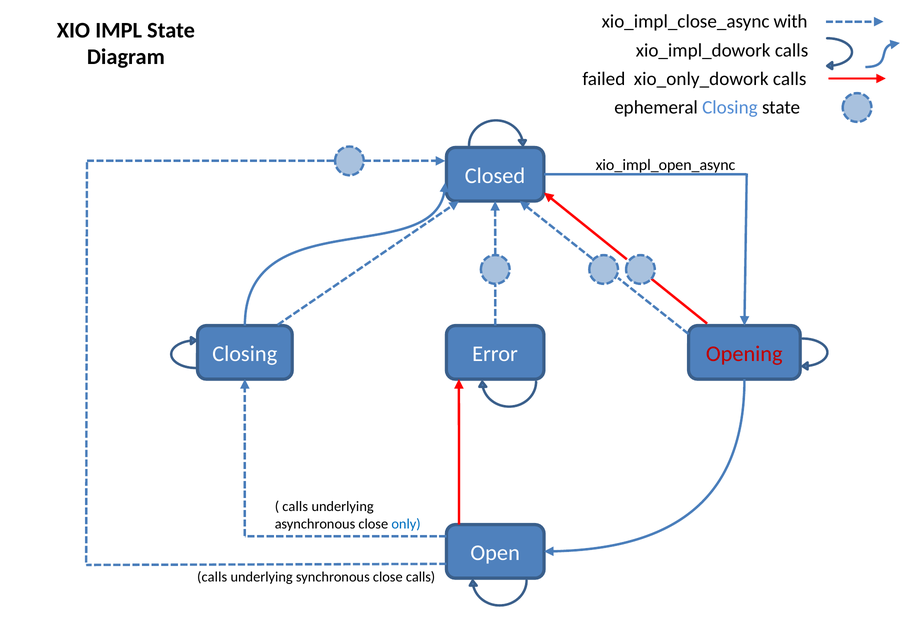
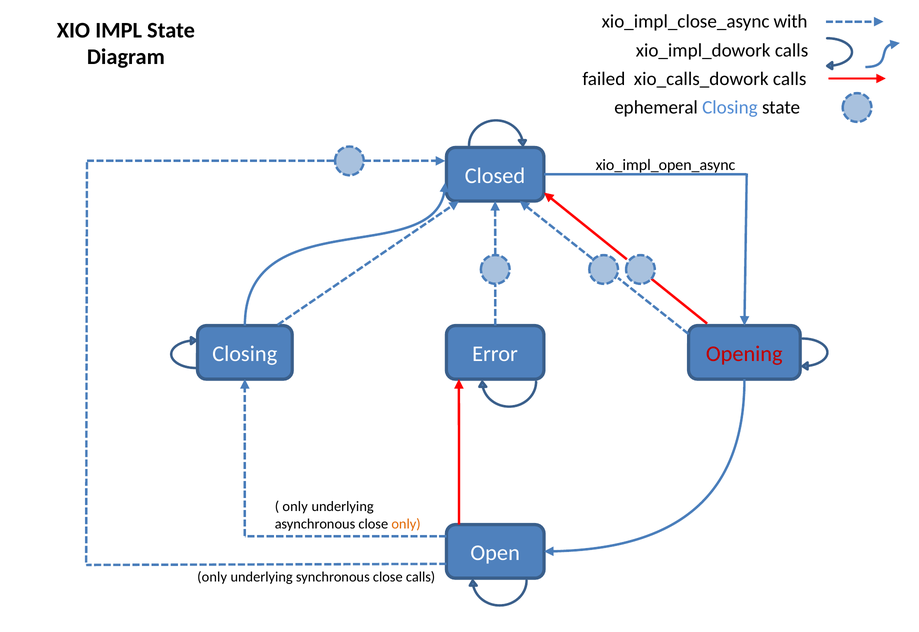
xio_only_dowork: xio_only_dowork -> xio_calls_dowork (701, 79)
calls: calls -> only (295, 506)
only colour: blue -> orange (406, 524)
calls: calls -> only (212, 577)
